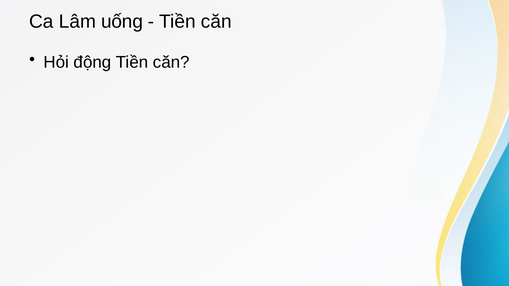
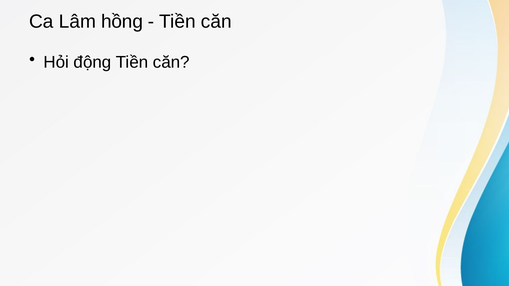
uống: uống -> hồng (122, 21)
